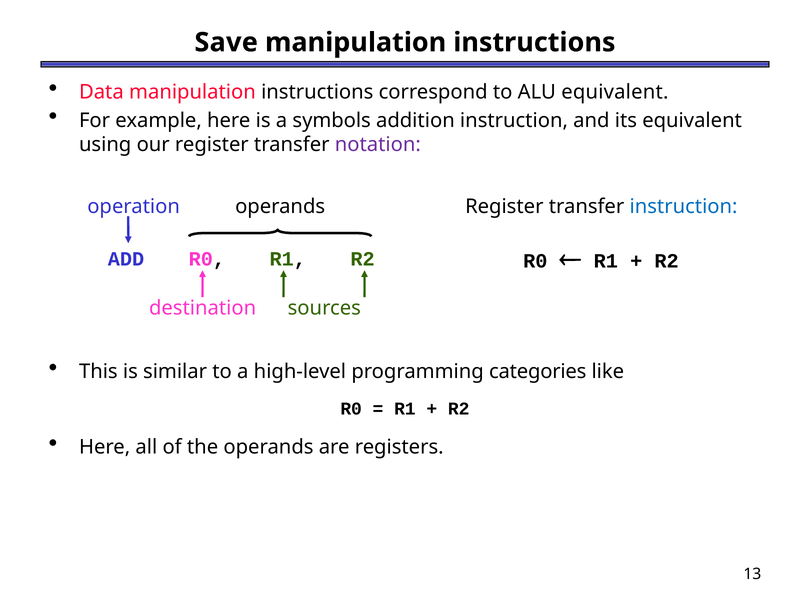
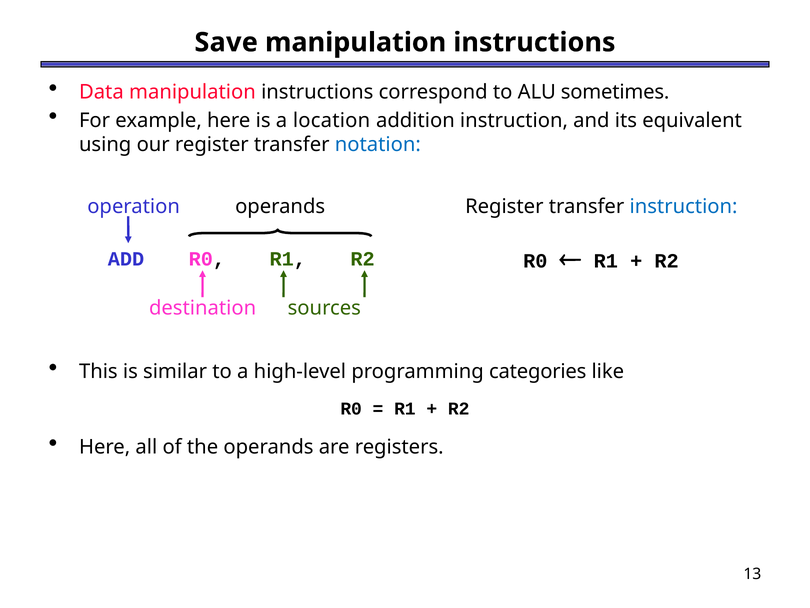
ALU equivalent: equivalent -> sometimes (615, 92)
symbols: symbols -> location (332, 120)
notation colour: purple -> blue (378, 145)
